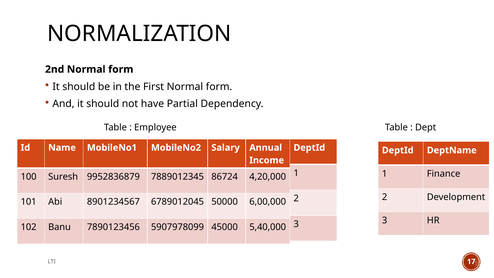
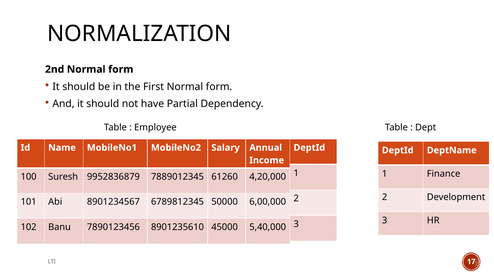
86724: 86724 -> 61260 (225, 177)
6789012045: 6789012045 -> 6789812345 (177, 202)
5907978099: 5907978099 -> 8901235610 (177, 227)
